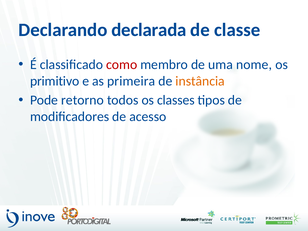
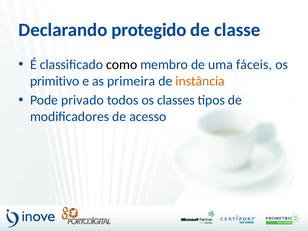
declarada: declarada -> protegido (149, 30)
como colour: red -> black (122, 65)
nome: nome -> fáceis (254, 65)
retorno: retorno -> privado (82, 100)
